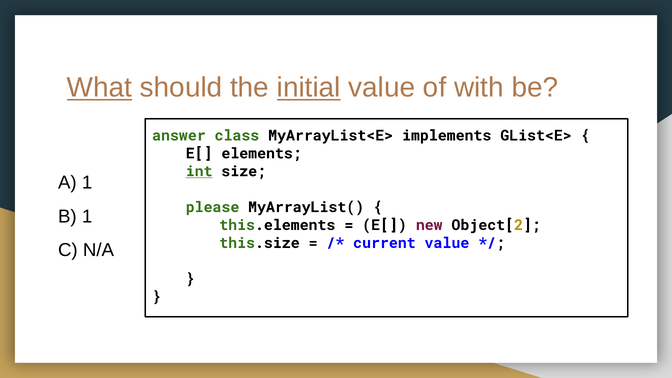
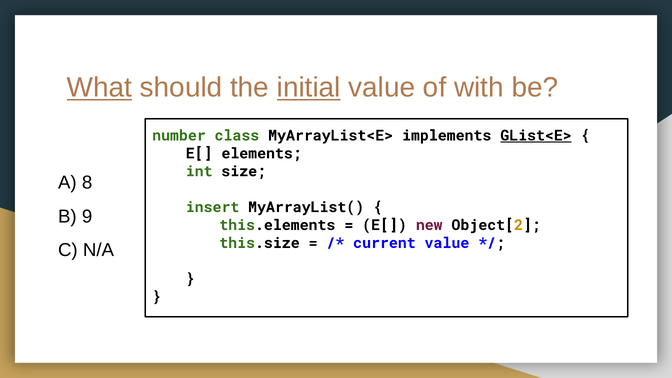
answer: answer -> number (179, 136)
GList<E> underline: none -> present (536, 136)
int underline: present -> none (199, 171)
A 1: 1 -> 8 (87, 183)
please: please -> insert (213, 207)
B 1: 1 -> 9 (87, 216)
